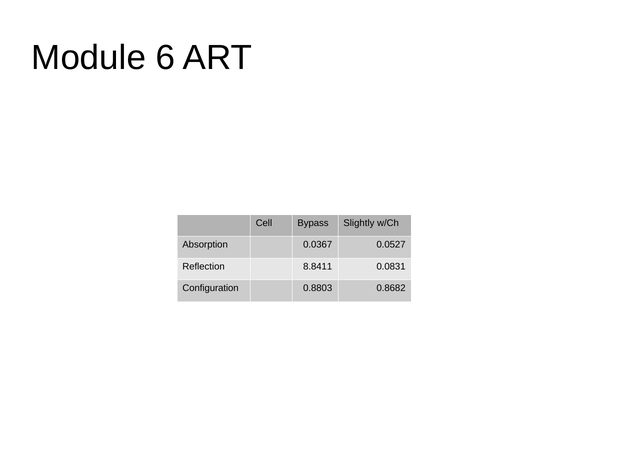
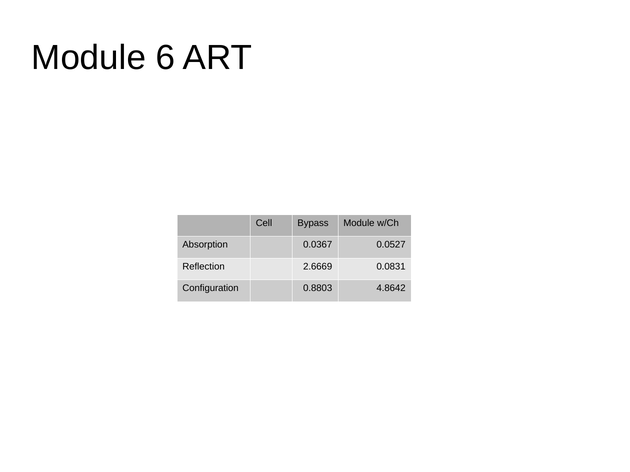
Bypass Slightly: Slightly -> Module (359, 223)
8.8411: 8.8411 -> 2.6669 (318, 267)
0.8682: 0.8682 -> 4.8642 (391, 288)
